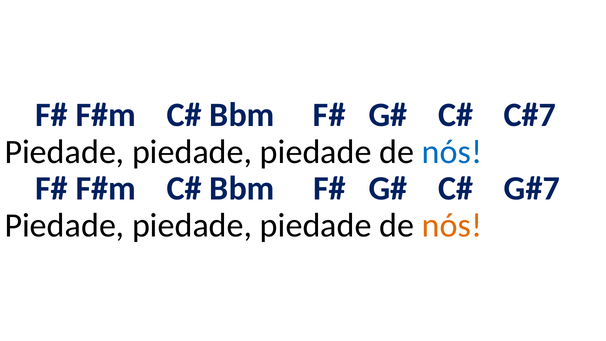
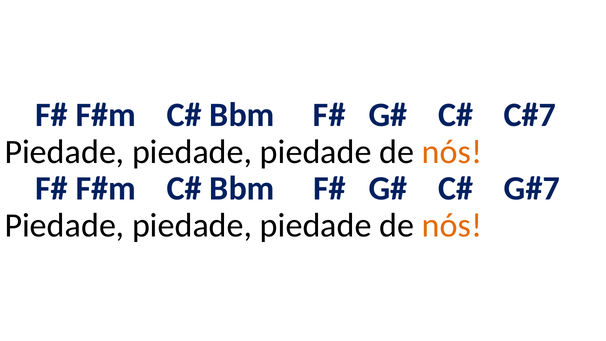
nós colour: blue -> orange (452, 152)
